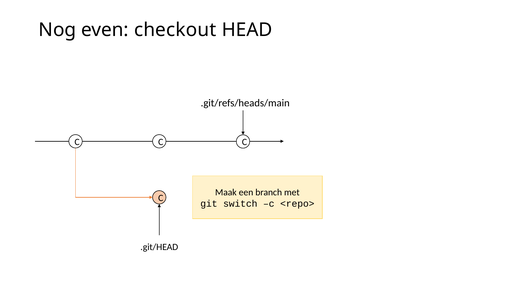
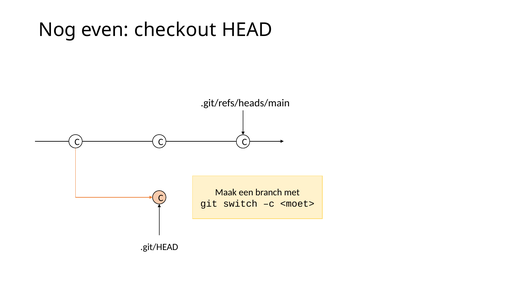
<repo>: <repo> -> <moet> (297, 204)
